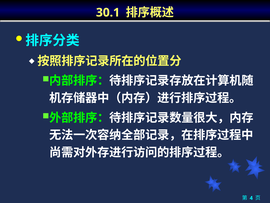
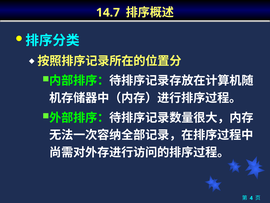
30.1: 30.1 -> 14.7 (108, 13)
